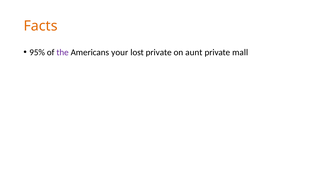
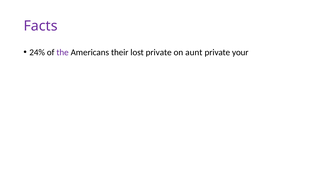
Facts colour: orange -> purple (41, 26)
95%: 95% -> 24% (37, 52)
your: your -> their (120, 52)
mall: mall -> your (240, 52)
